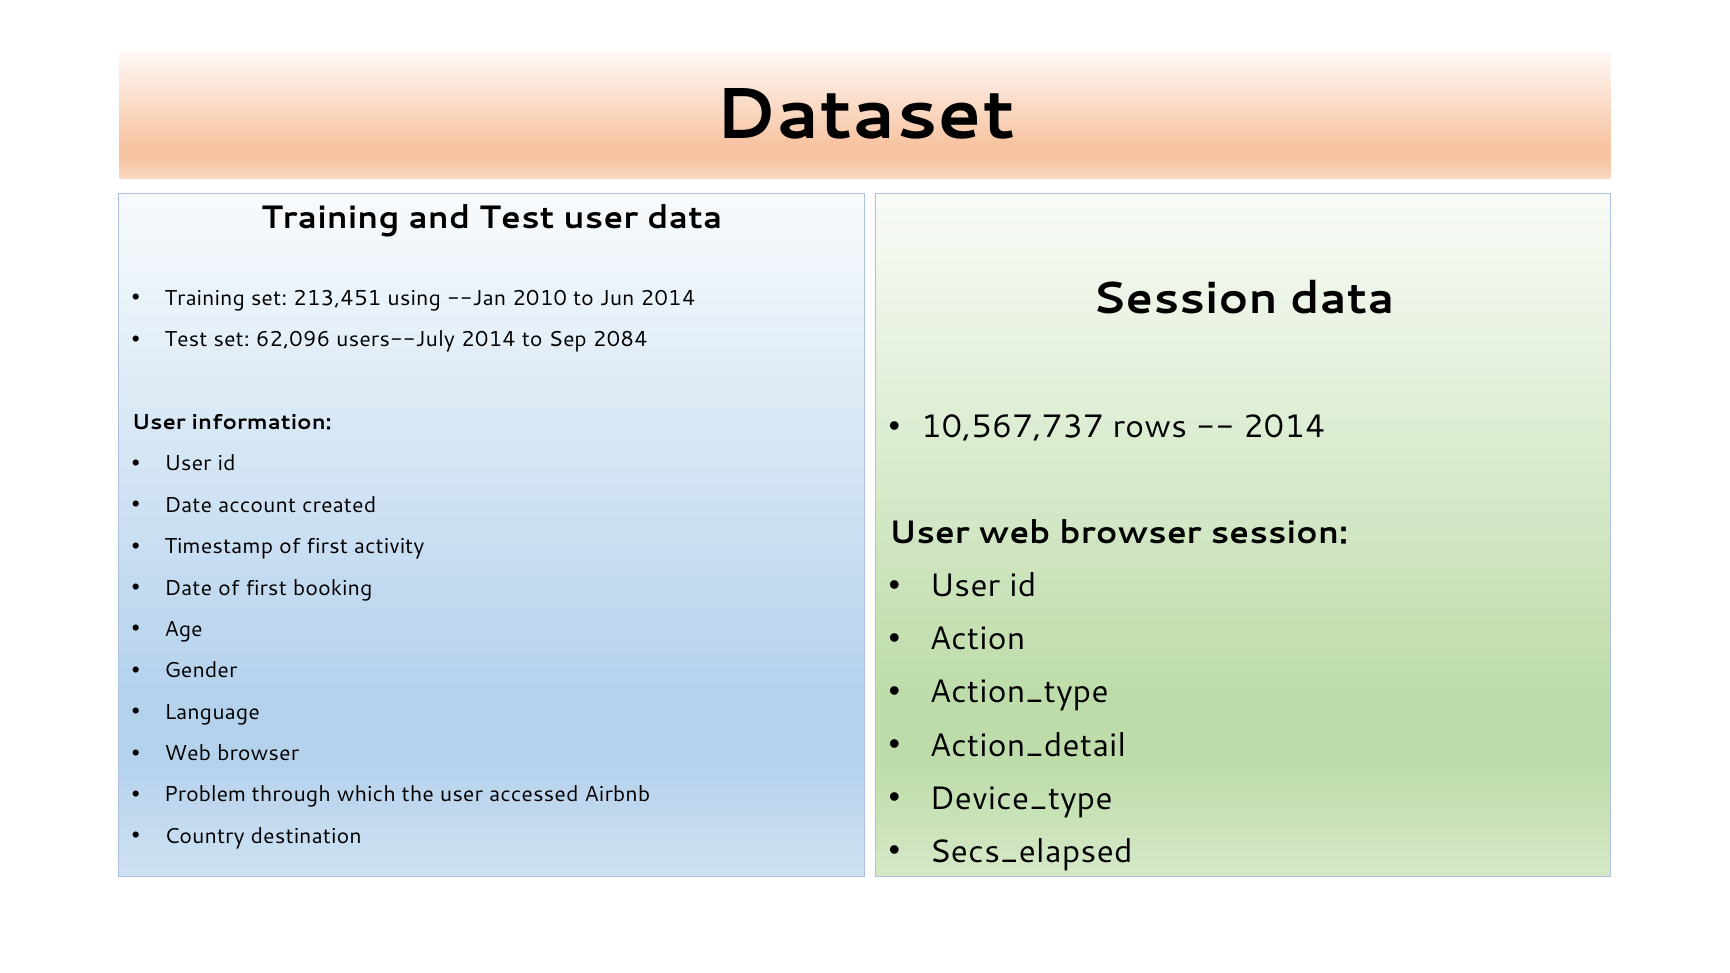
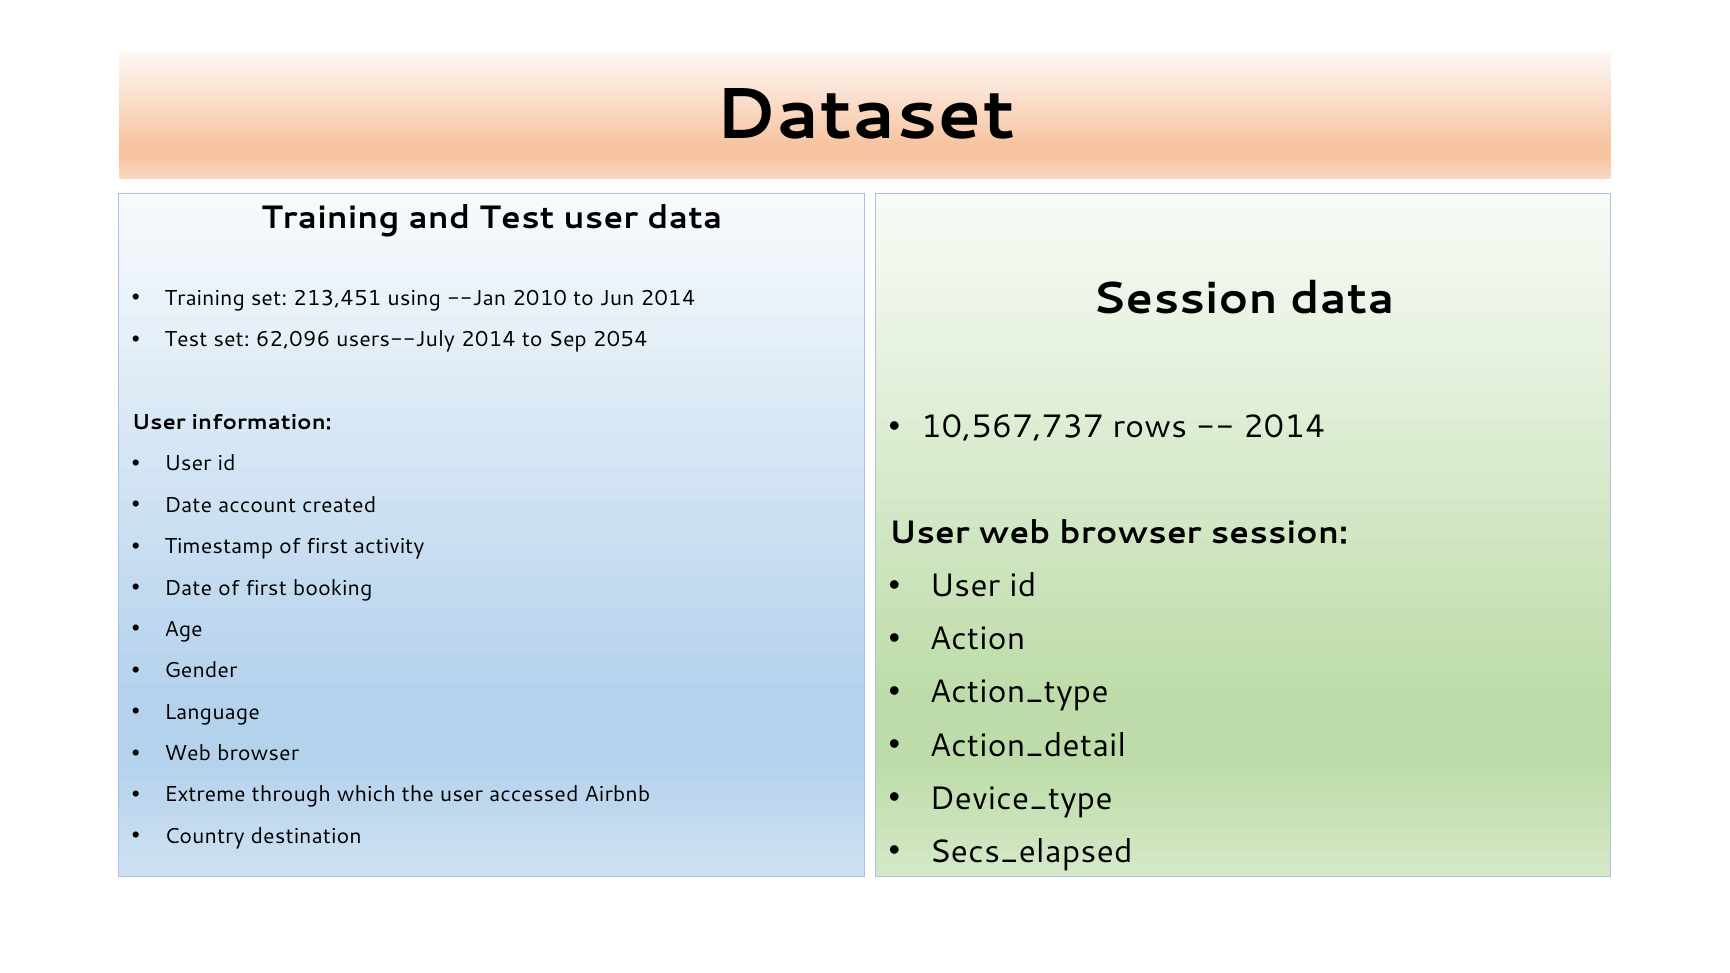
2084: 2084 -> 2054 (620, 340)
Problem: Problem -> Extreme (205, 795)
